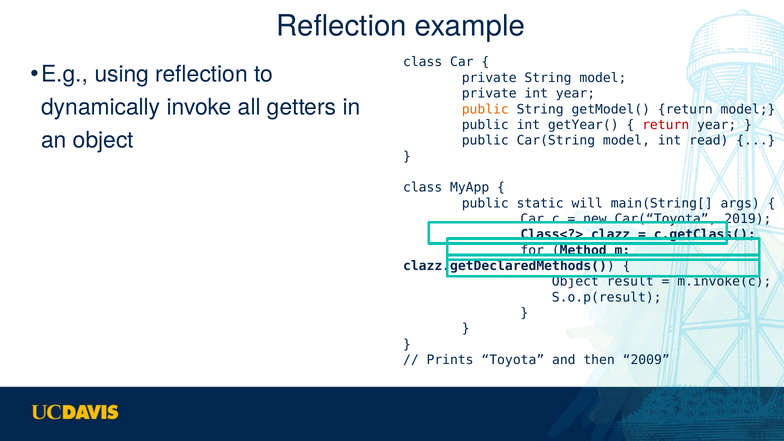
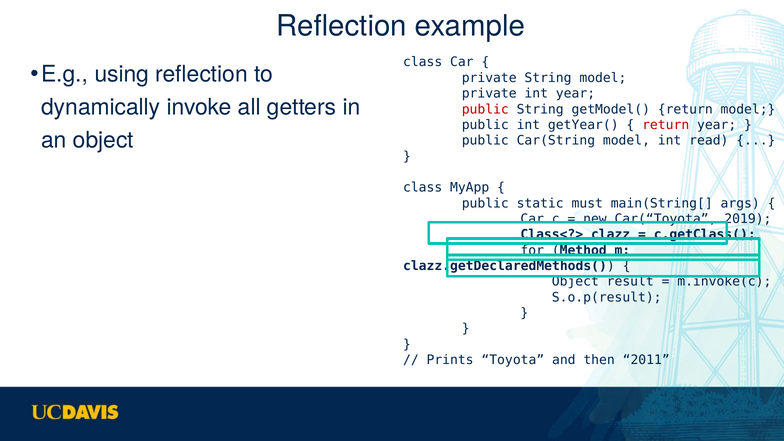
public colour: orange -> red (485, 109)
will: will -> must (587, 203)
2009: 2009 -> 2011 (646, 360)
